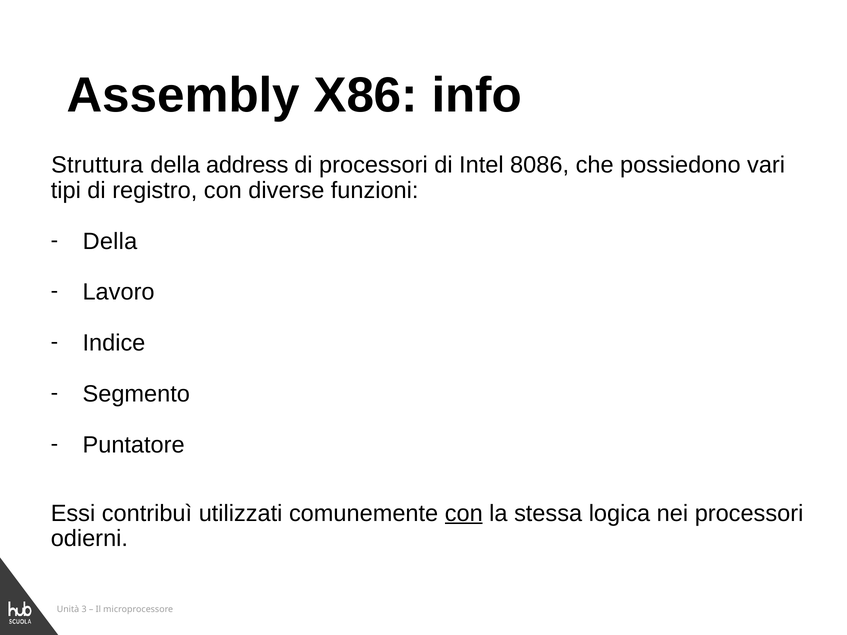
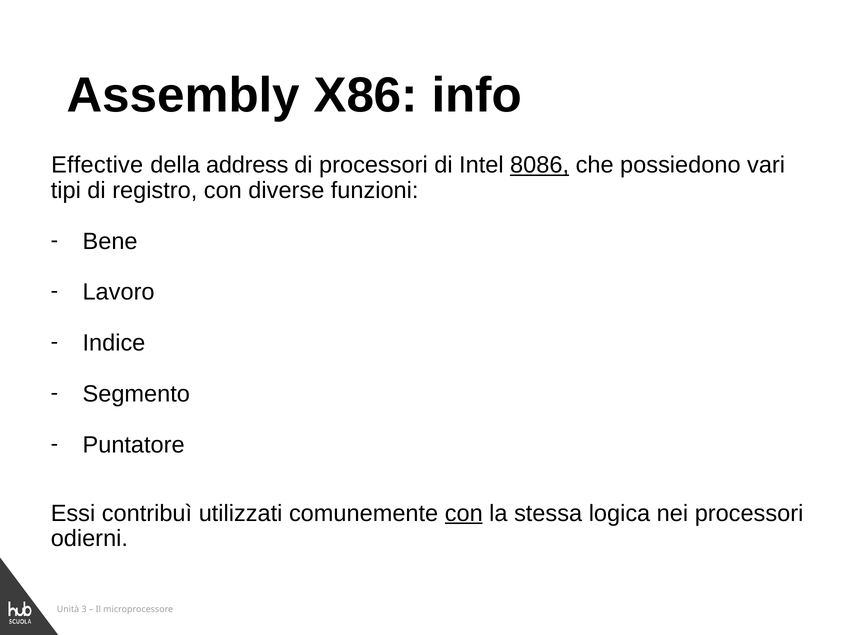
Struttura: Struttura -> Effective (97, 165)
8086 underline: none -> present (540, 165)
Della: Della -> Bene (110, 241)
